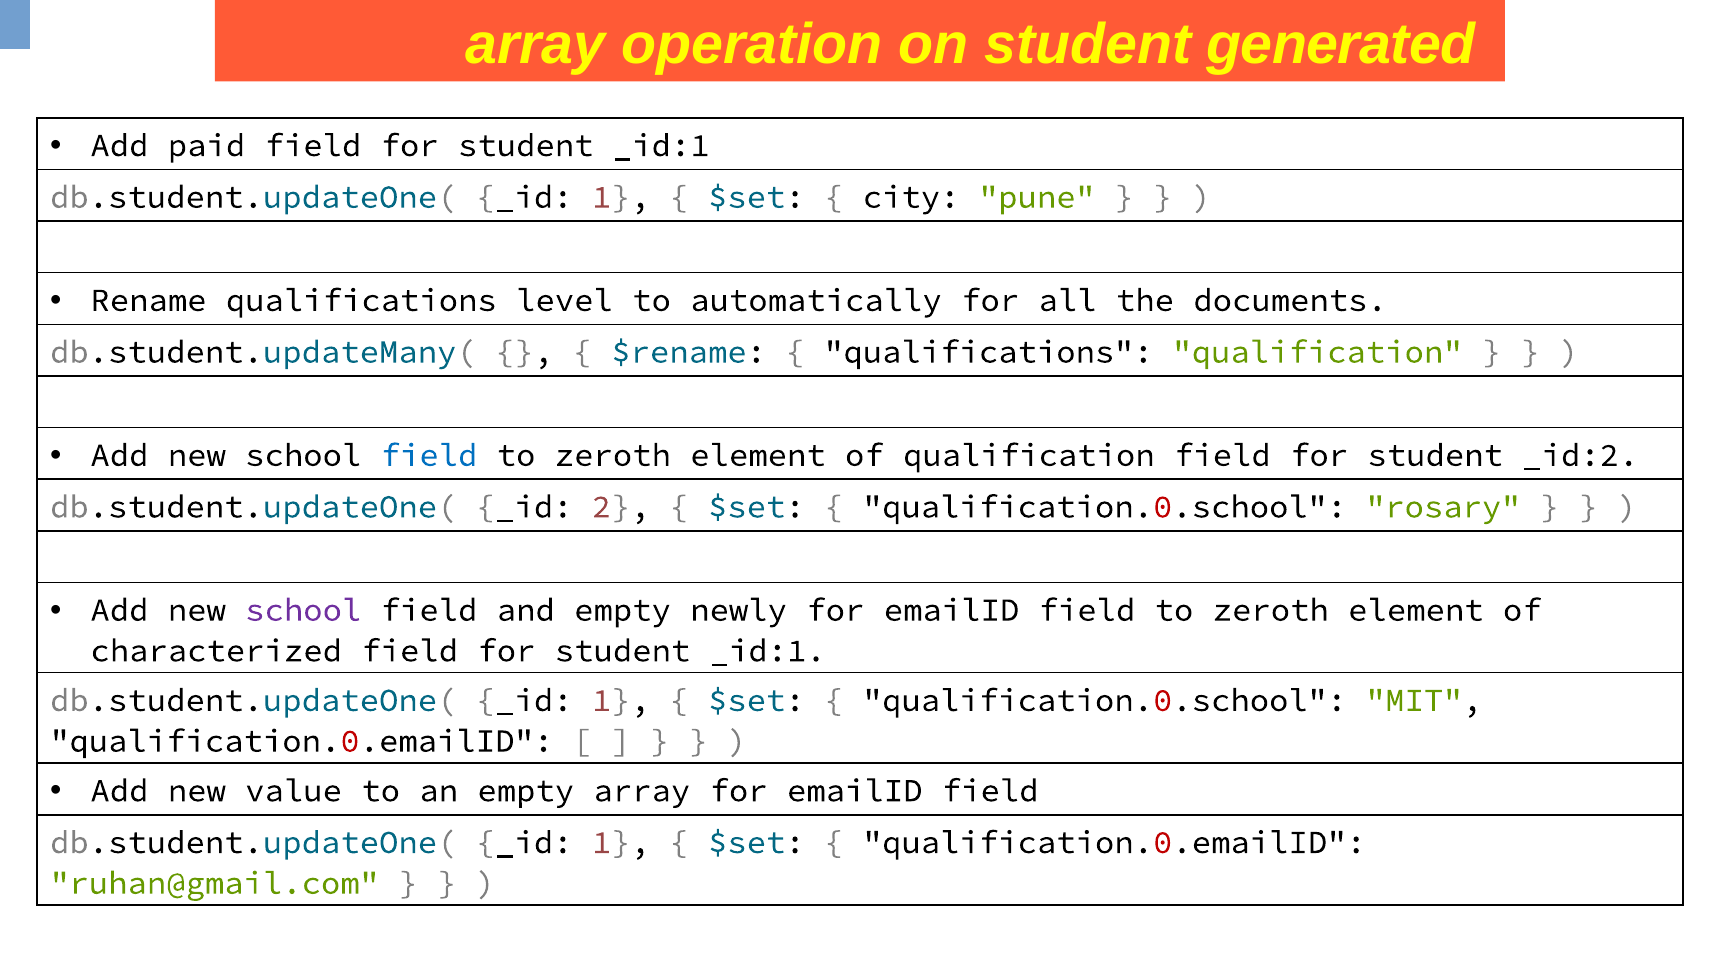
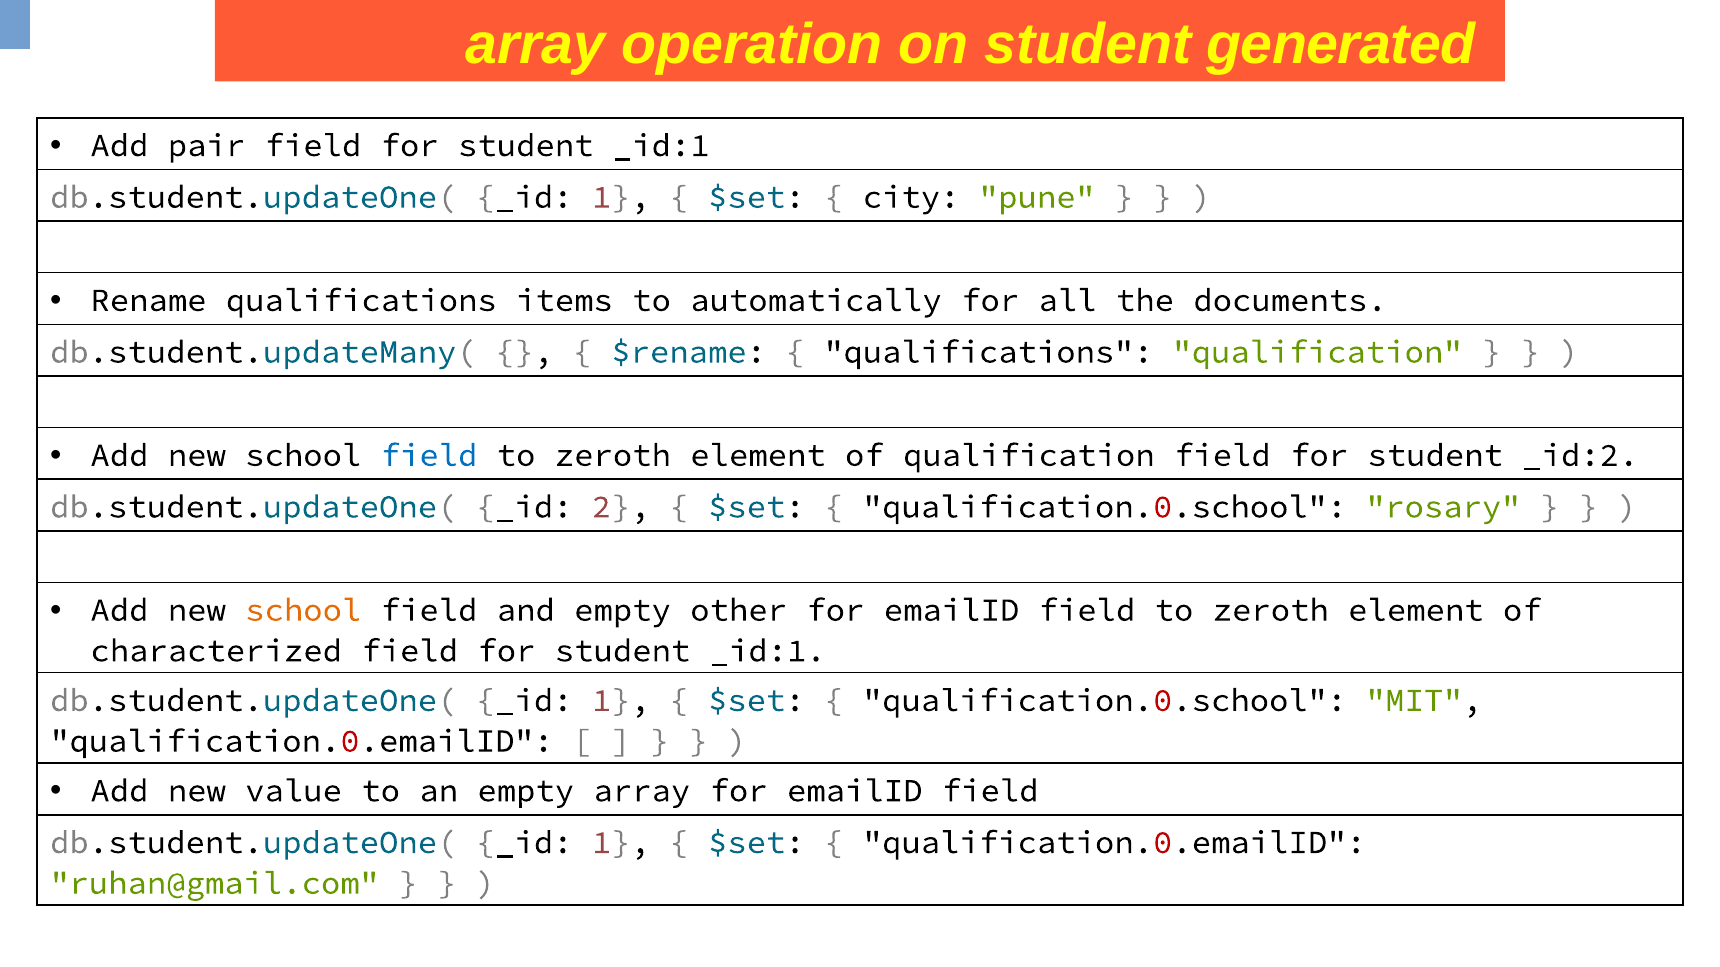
paid: paid -> pair (207, 145)
level: level -> items (564, 300)
school colour: purple -> orange (303, 610)
newly: newly -> other (739, 610)
